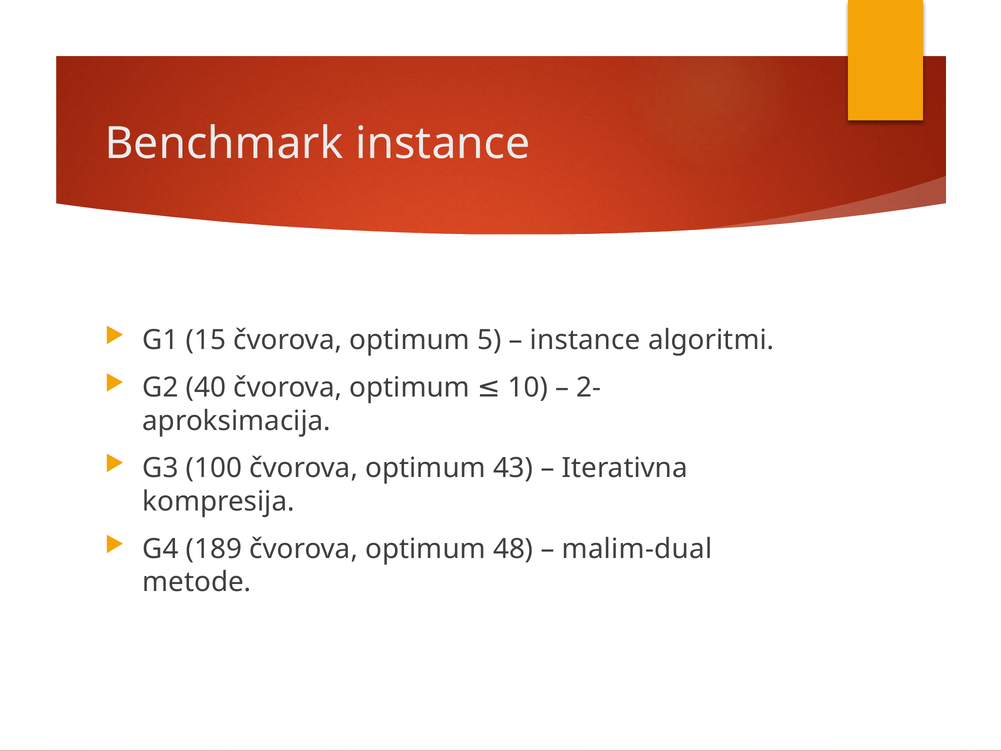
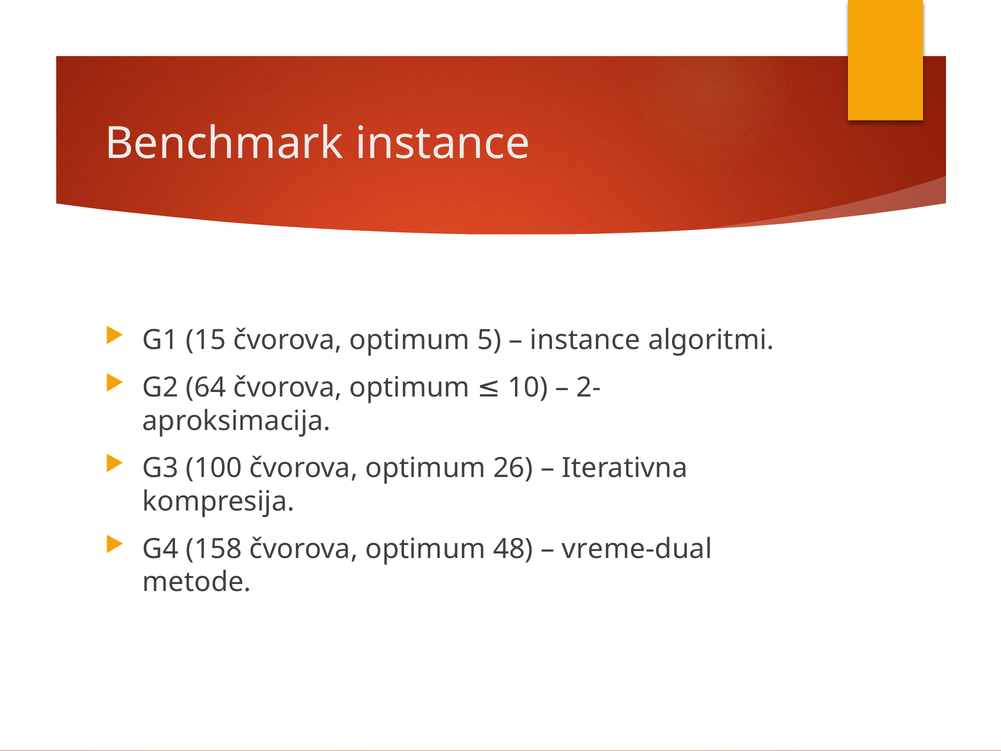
40: 40 -> 64 (206, 387)
43: 43 -> 26 (513, 468)
189: 189 -> 158 (214, 549)
malim-dual: malim-dual -> vreme-dual (637, 549)
